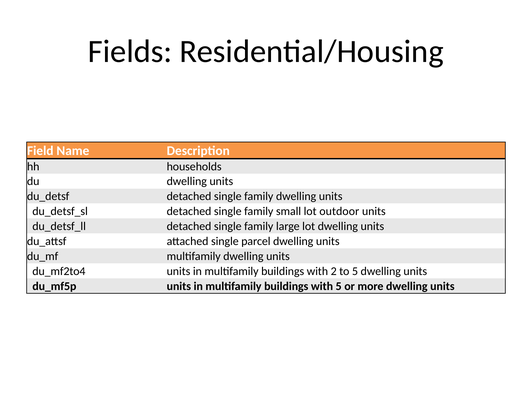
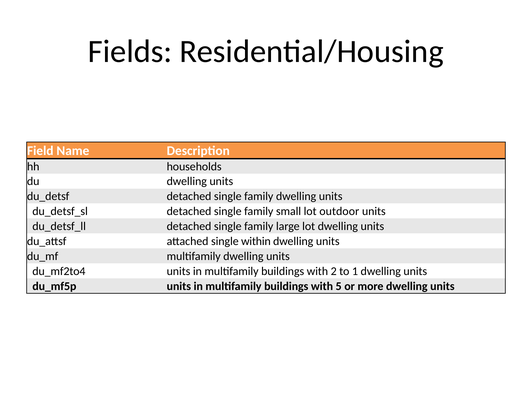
parcel: parcel -> within (256, 241)
to 5: 5 -> 1 (355, 271)
